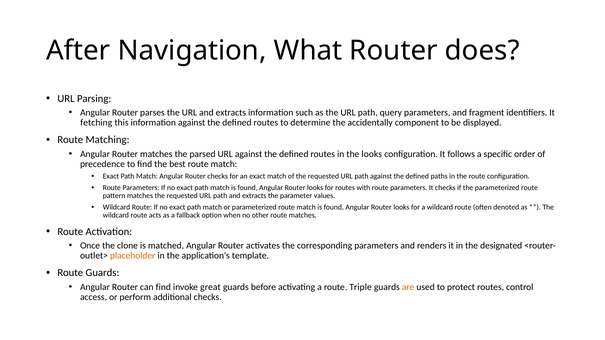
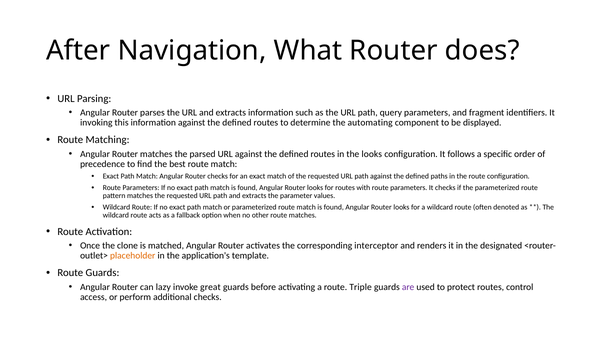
fetching: fetching -> invoking (96, 123)
accidentally: accidentally -> automating (370, 123)
corresponding parameters: parameters -> interceptor (376, 246)
can find: find -> lazy (163, 287)
are colour: orange -> purple (408, 287)
